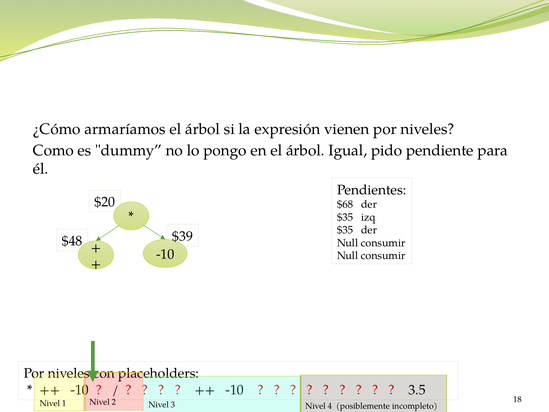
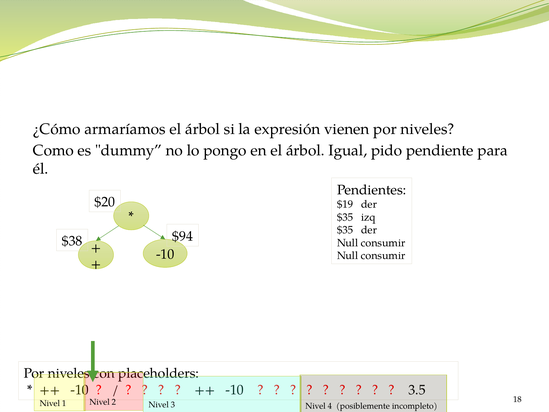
$68: $68 -> $19 (345, 204)
$39: $39 -> $94 (183, 236)
$48: $48 -> $38 (72, 241)
